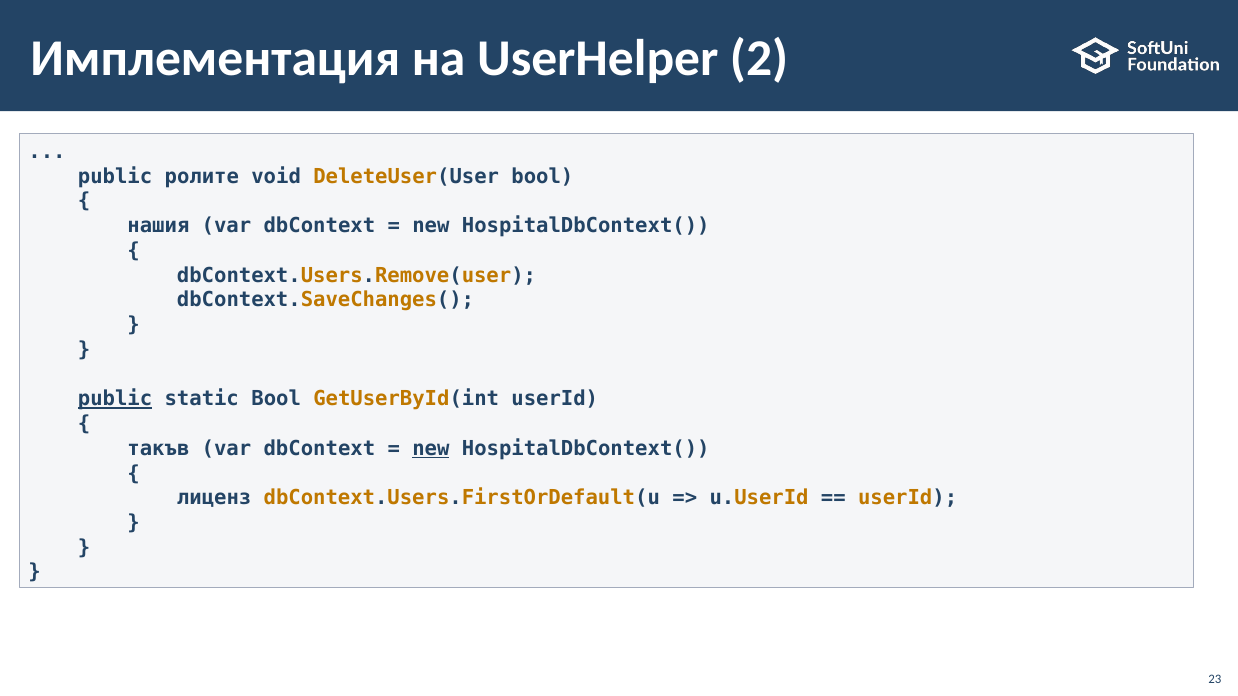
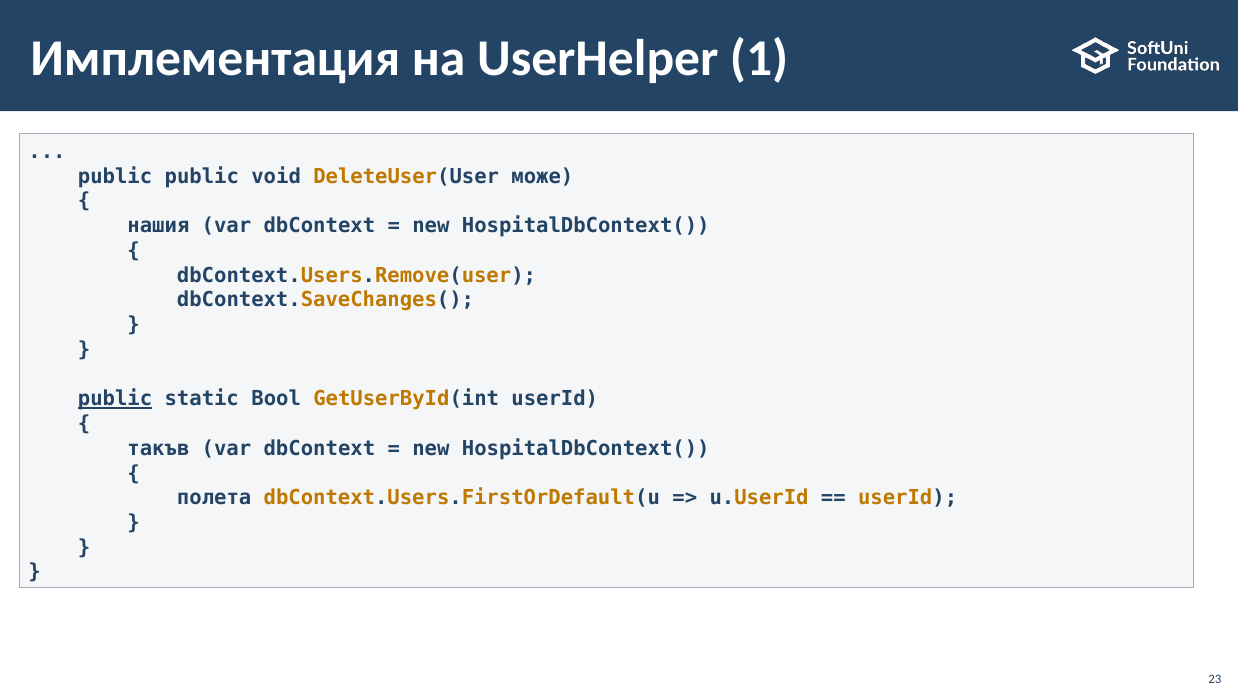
2: 2 -> 1 (759, 59)
public ролите: ролите -> public (202, 177)
DeleteUser(User bool: bool -> може (542, 177)
new underline: present -> none (431, 449)
лиценз: лиценз -> полета (214, 498)
